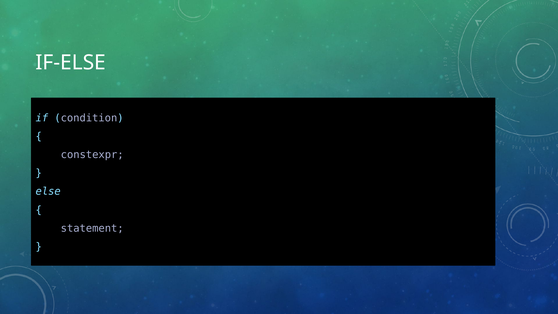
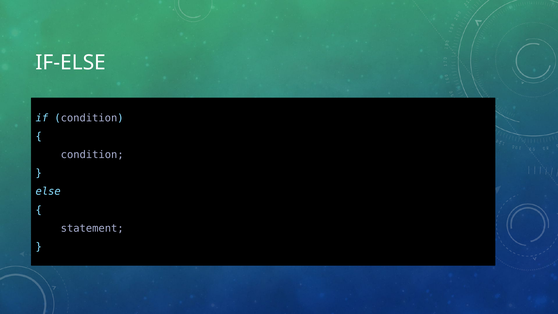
constexpr: constexpr -> condition (92, 155)
